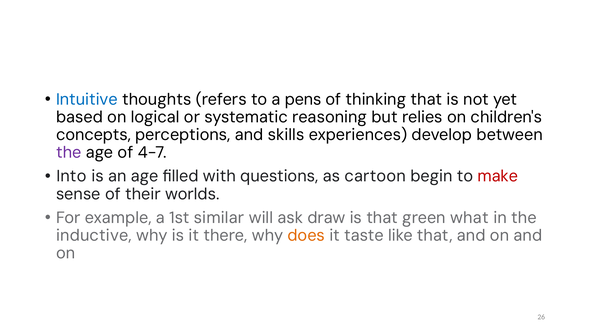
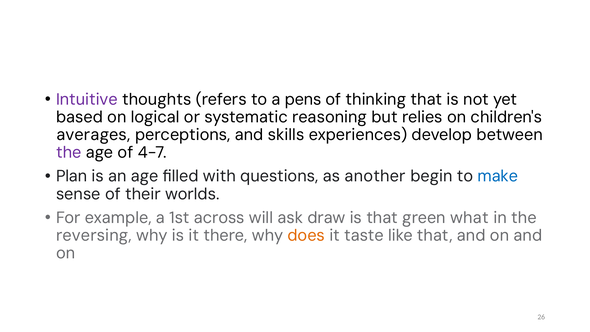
Intuitive colour: blue -> purple (87, 99)
concepts: concepts -> averages (93, 135)
Into: Into -> Plan (72, 176)
cartoon: cartoon -> another (375, 176)
make colour: red -> blue (498, 176)
similar: similar -> across (219, 218)
inductive: inductive -> reversing (94, 235)
